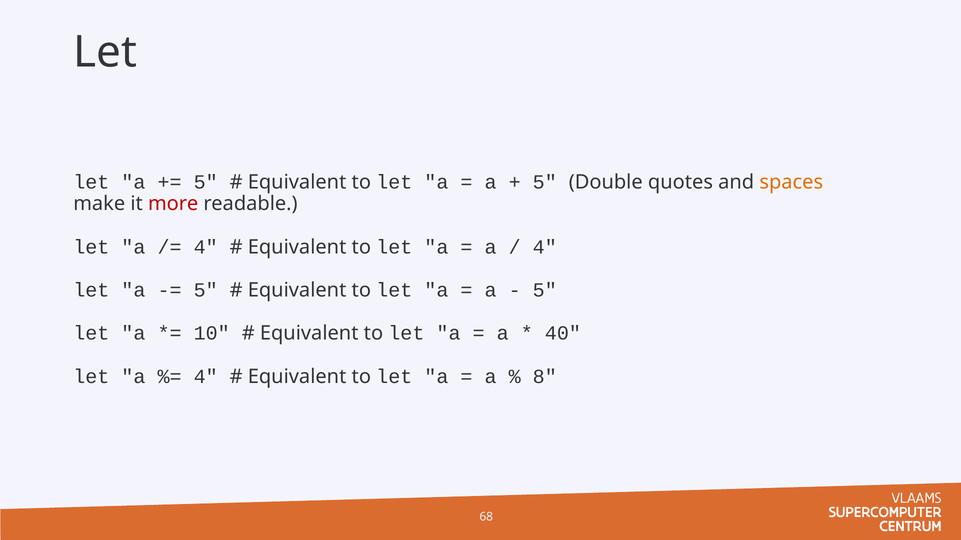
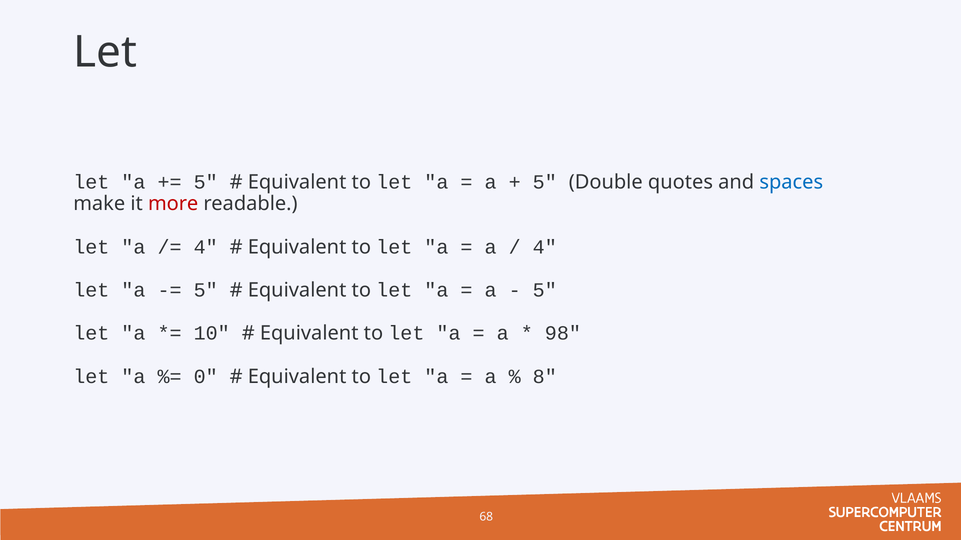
spaces colour: orange -> blue (791, 182)
40: 40 -> 98 (563, 334)
4: 4 -> 0 (206, 377)
